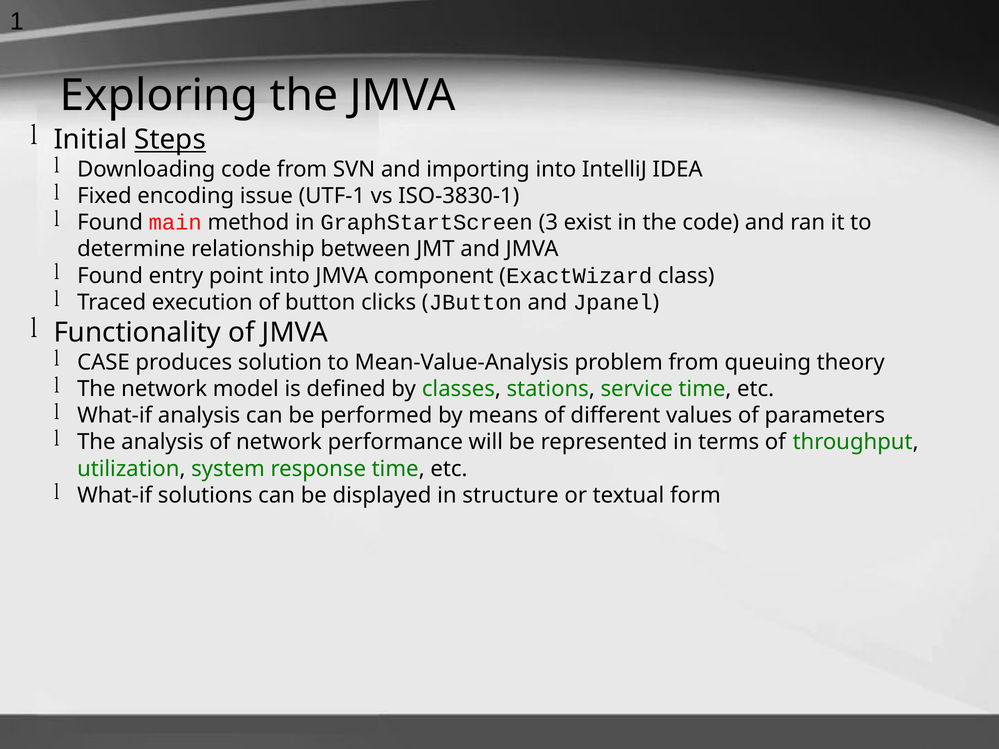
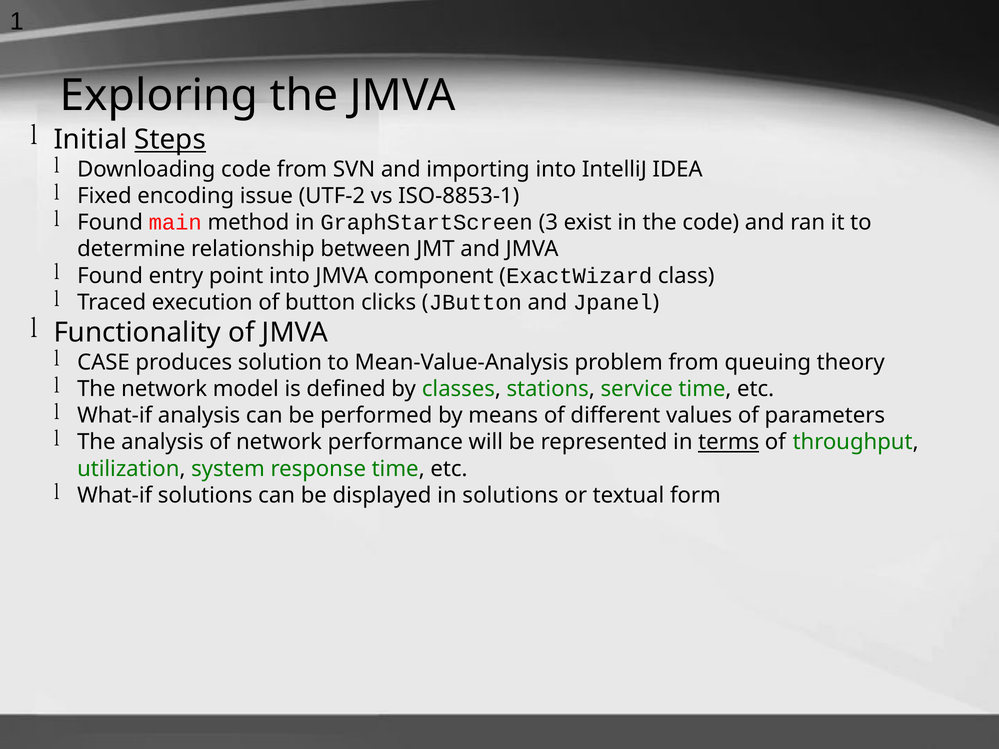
UTF-1: UTF-1 -> UTF-2 (332, 196)
ISO-3830-1: ISO-3830-1 -> ISO-8853-1 (459, 196)
terms underline: none -> present (729, 442)
in structure: structure -> solutions (510, 496)
